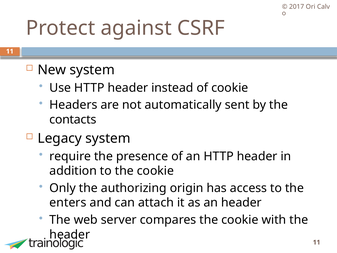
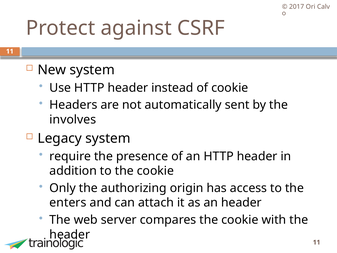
contacts: contacts -> involves (73, 119)
